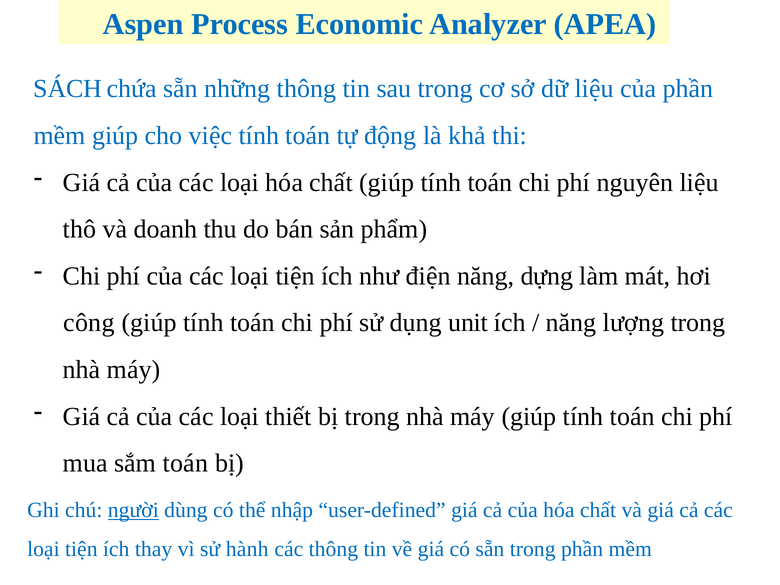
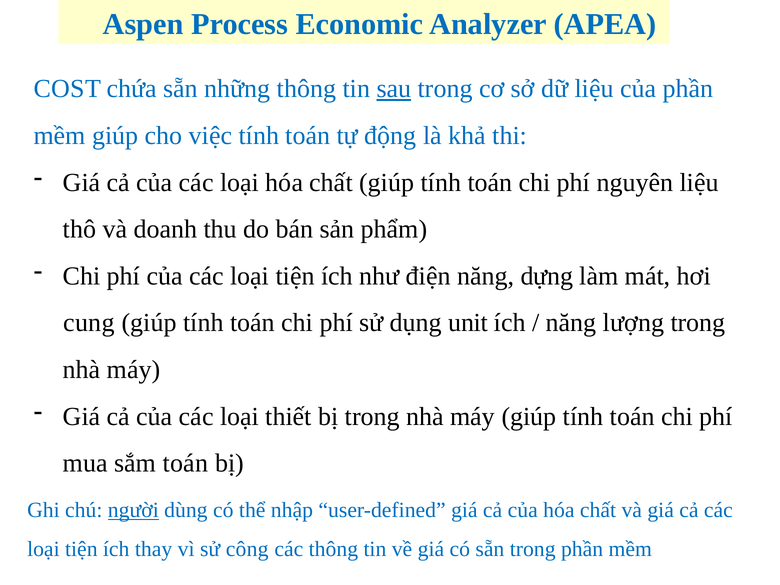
SÁCH: SÁCH -> COST (67, 89)
sau underline: none -> present (394, 89)
công: công -> cung (89, 323)
hành: hành -> công (247, 549)
